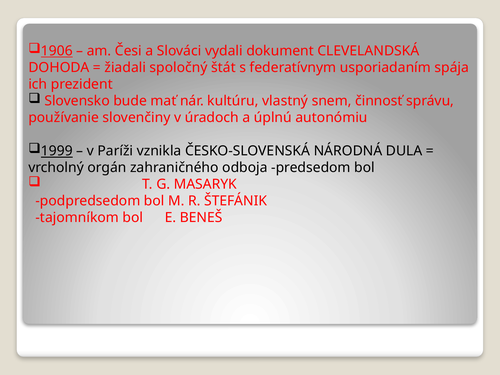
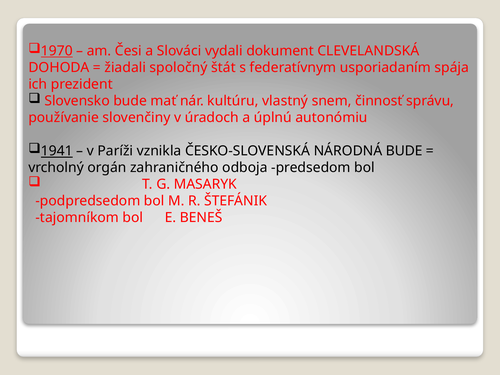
1906: 1906 -> 1970 (57, 51)
1999: 1999 -> 1941 (57, 151)
NÁRODNÁ DULA: DULA -> BUDE (404, 151)
